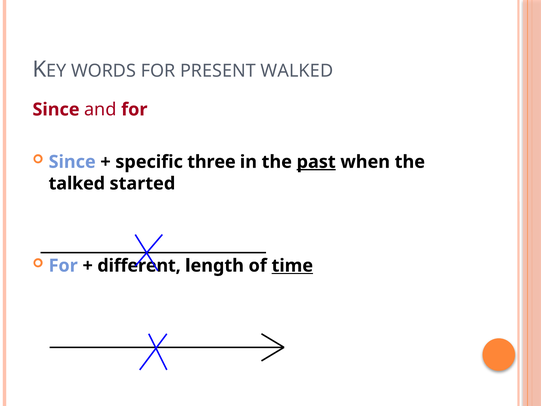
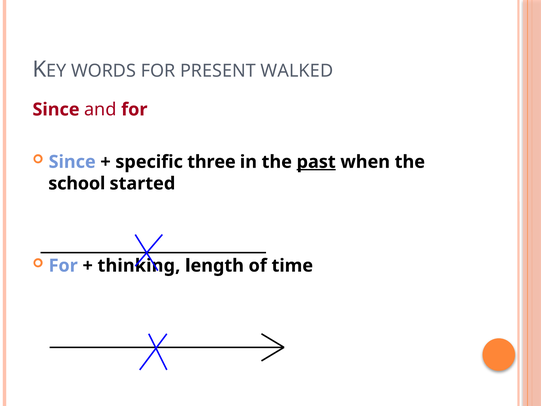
talked: talked -> school (77, 183)
different: different -> thinking (139, 266)
time underline: present -> none (292, 266)
